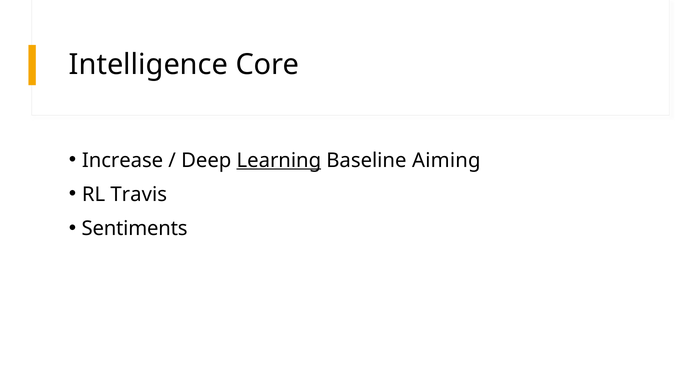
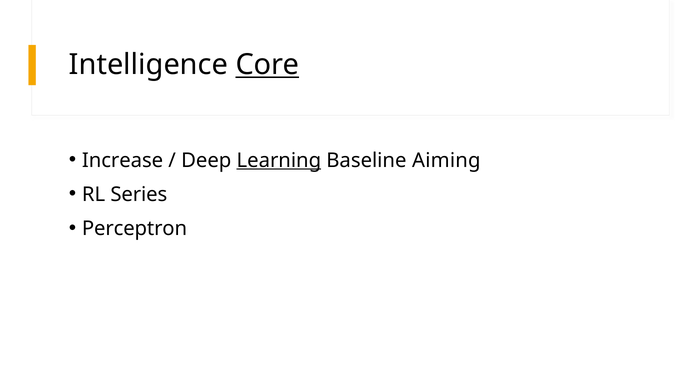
Core underline: none -> present (267, 65)
Travis: Travis -> Series (139, 194)
Sentiments: Sentiments -> Perceptron (135, 228)
